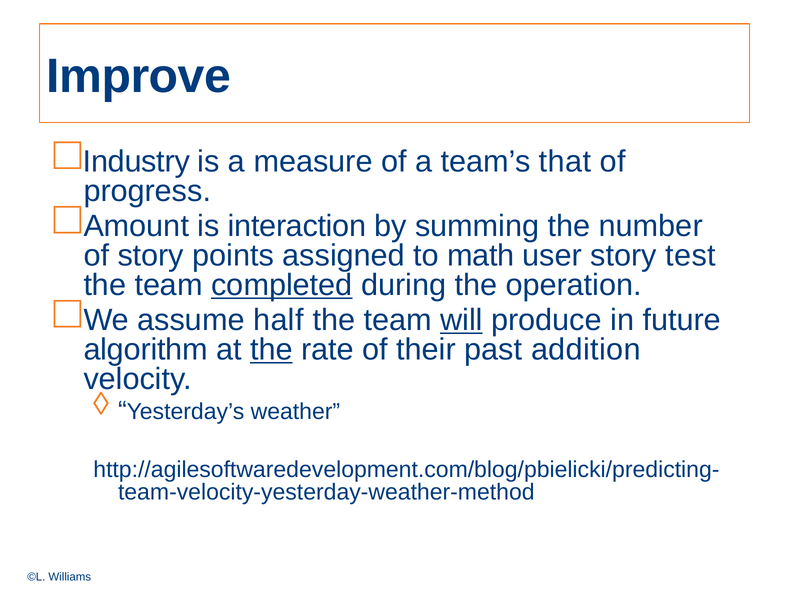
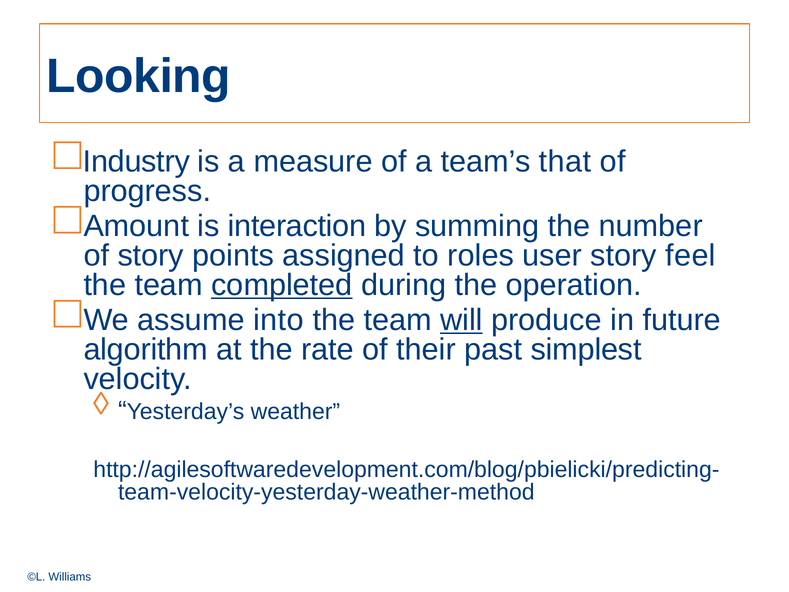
Improve: Improve -> Looking (139, 76)
math: math -> roles (481, 255)
test: test -> feel (691, 255)
half: half -> into (278, 320)
the underline: present -> none (271, 349)
addition: addition -> simplest (586, 349)
